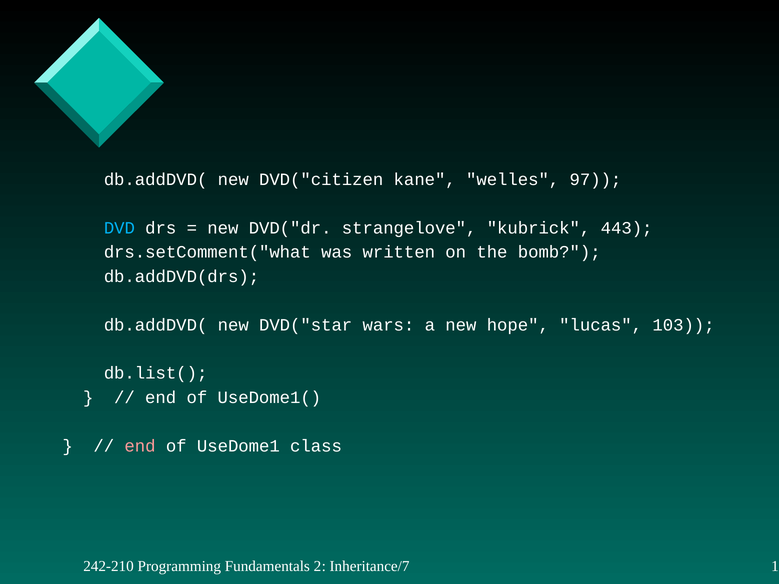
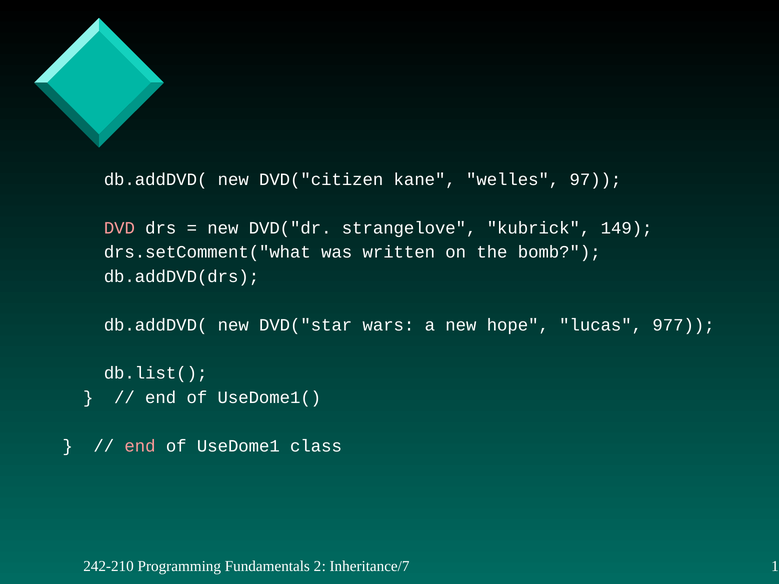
DVD colour: light blue -> pink (119, 228)
443: 443 -> 149 (627, 228)
103: 103 -> 977 (684, 325)
